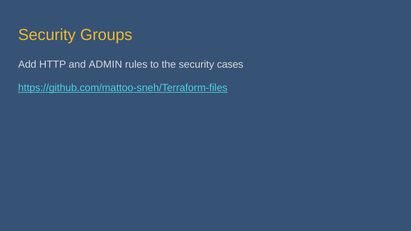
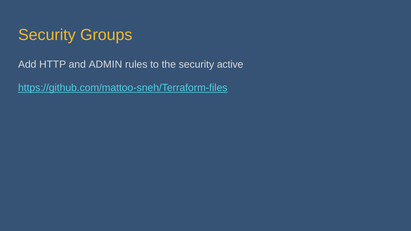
cases: cases -> active (230, 65)
